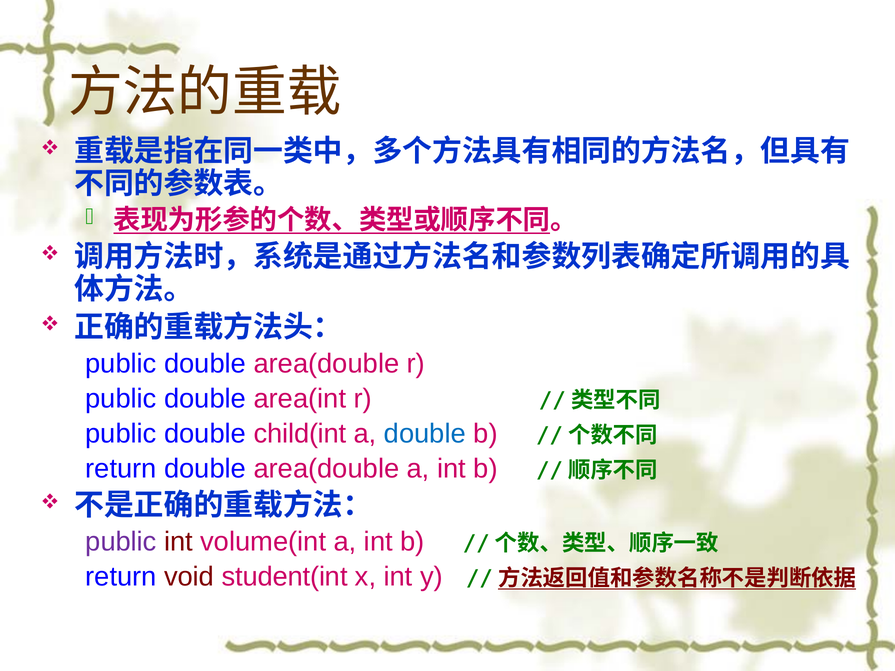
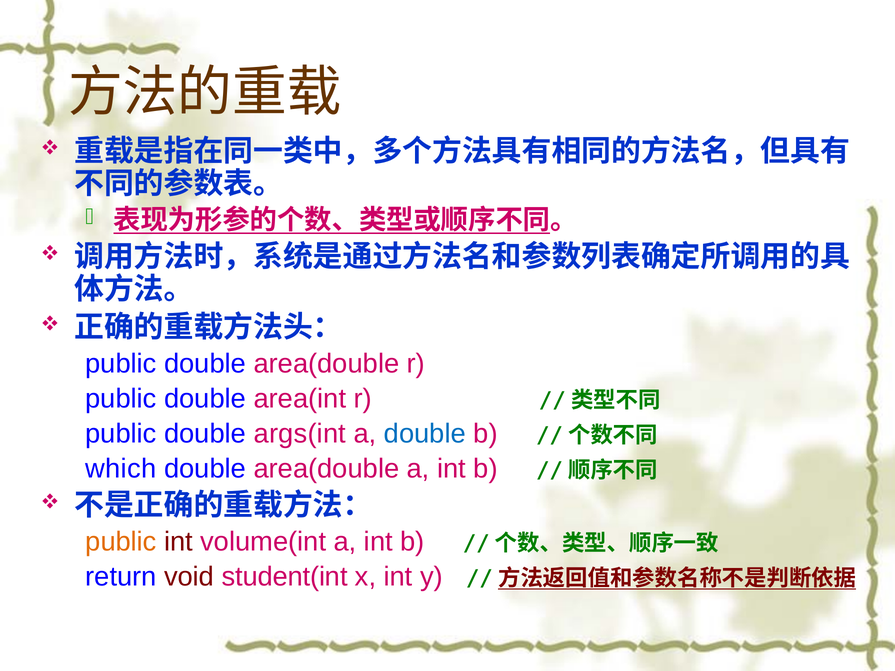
child(int: child(int -> args(int (300, 434)
return: return -> which (121, 469)
public colour: purple -> orange (121, 542)
